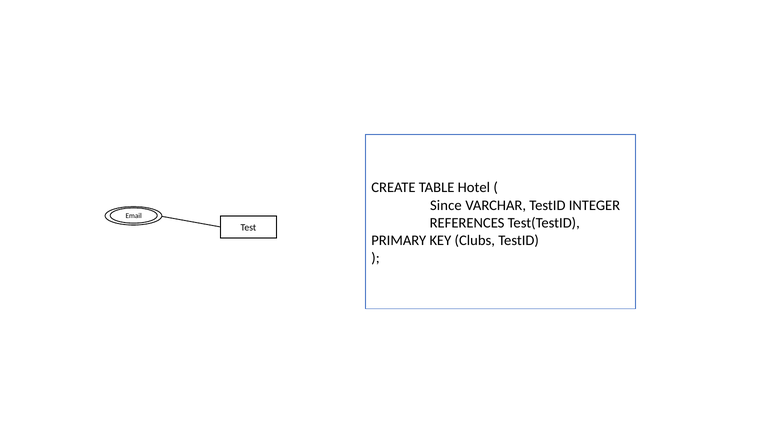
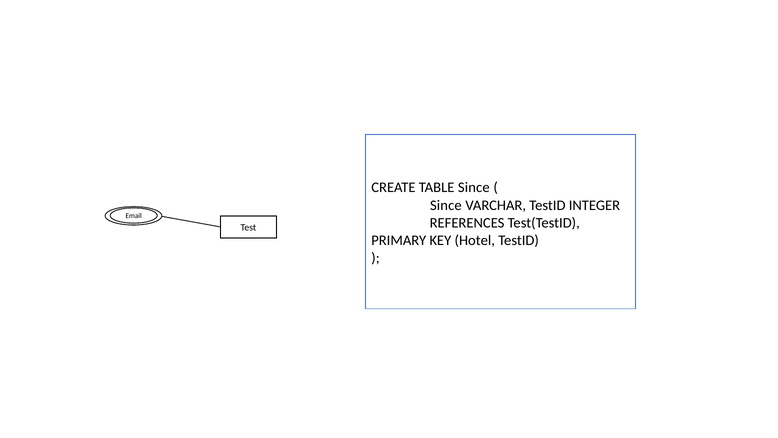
TABLE Hotel: Hotel -> Since (474, 188)
Clubs: Clubs -> Hotel (475, 240)
